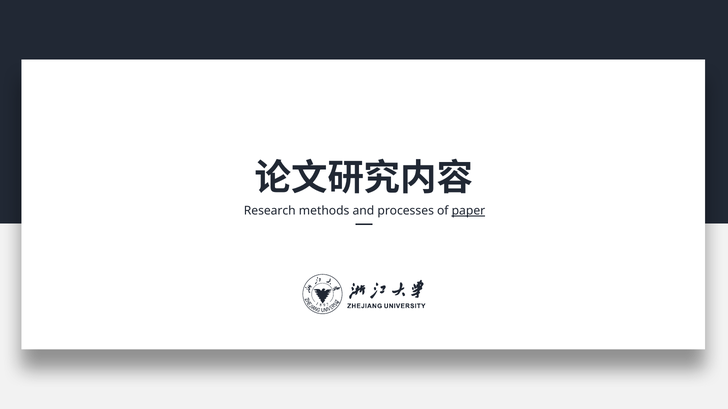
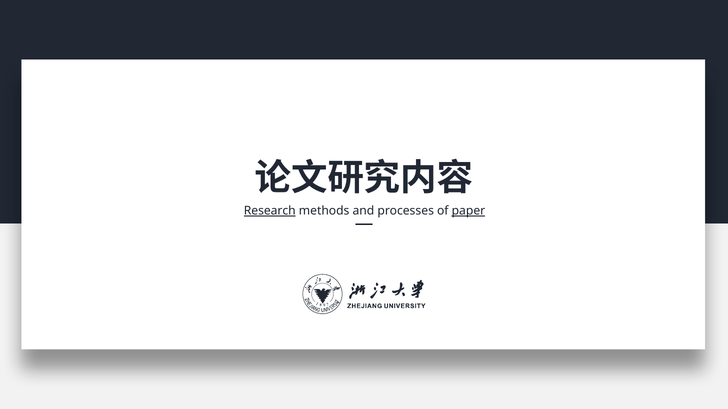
Research underline: none -> present (270, 211)
